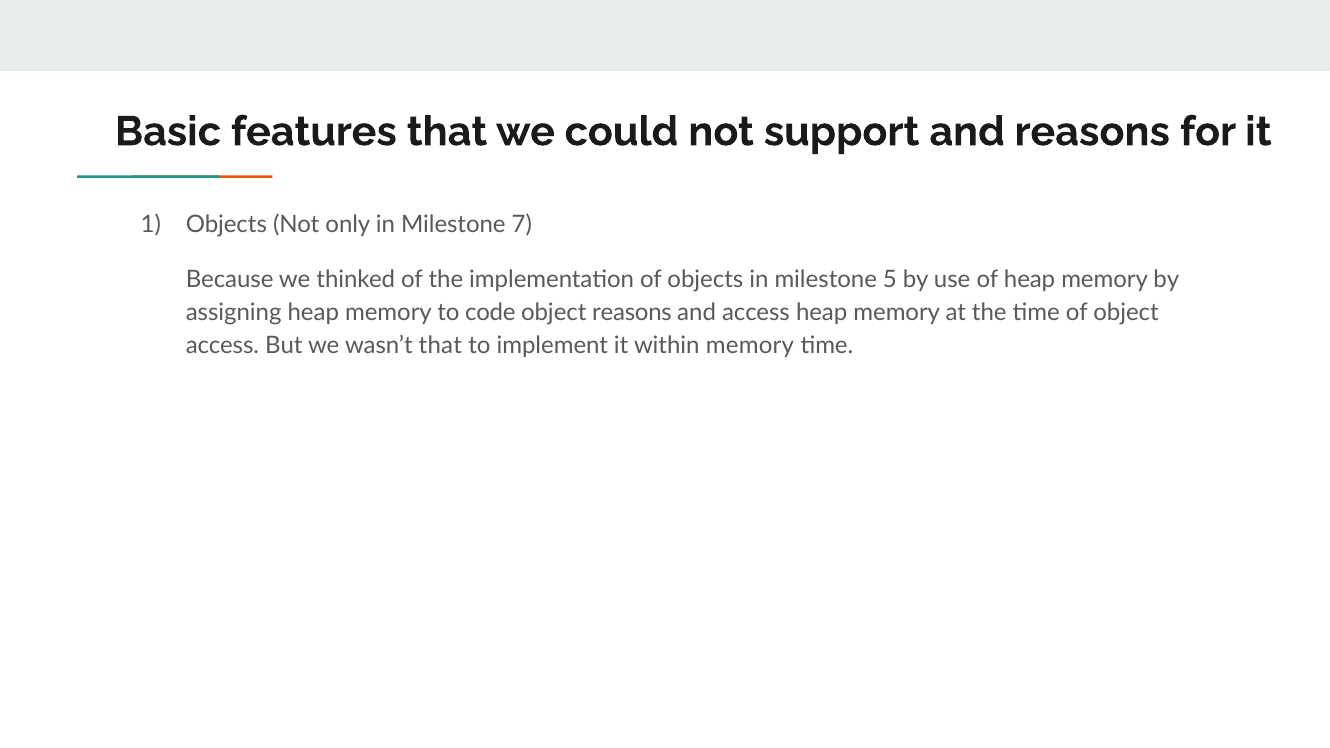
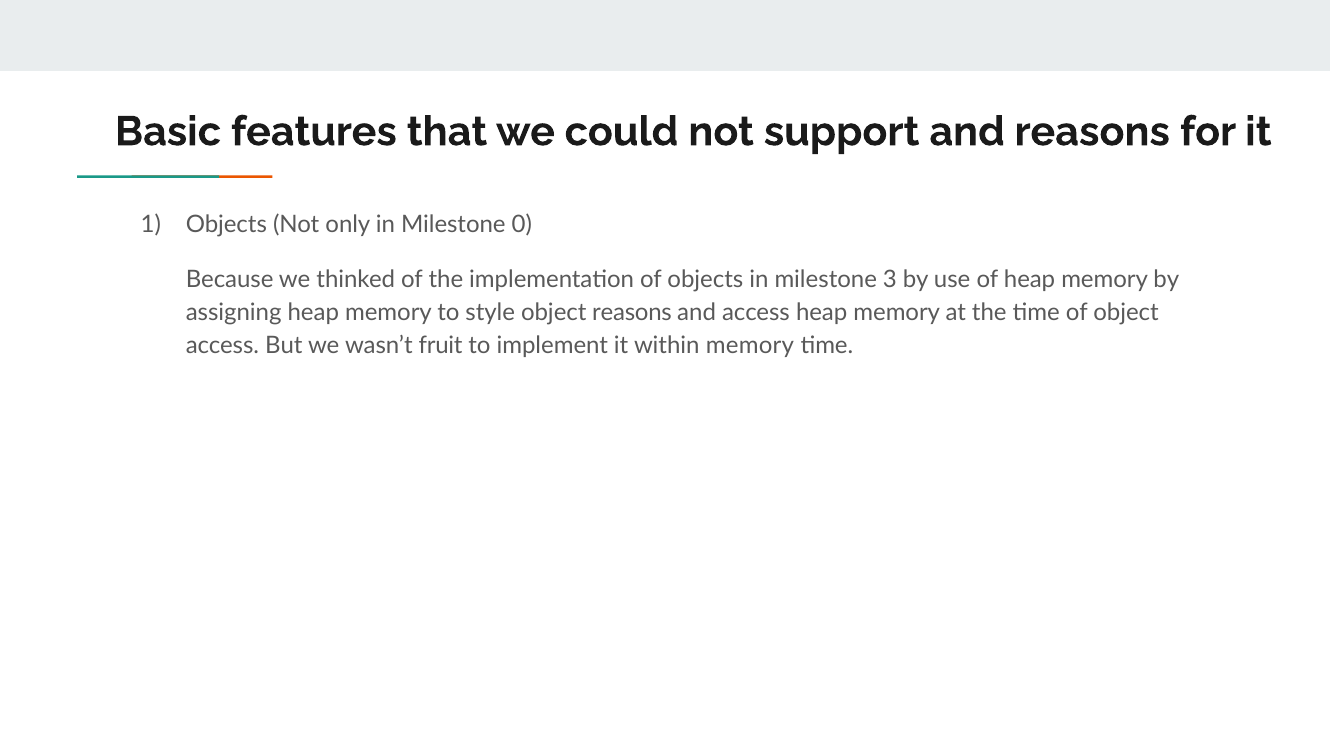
7: 7 -> 0 (522, 225)
5: 5 -> 3 (890, 280)
code: code -> style (490, 313)
wasn’t that: that -> fruit (441, 346)
